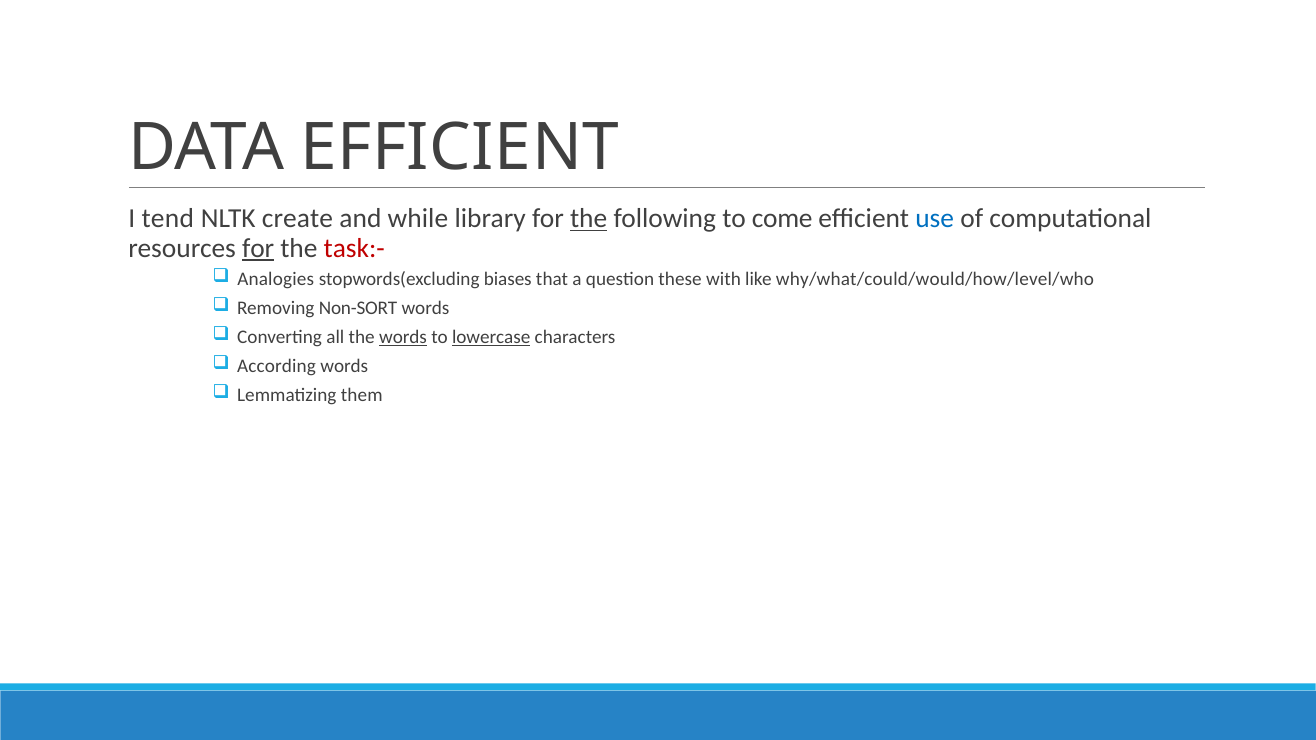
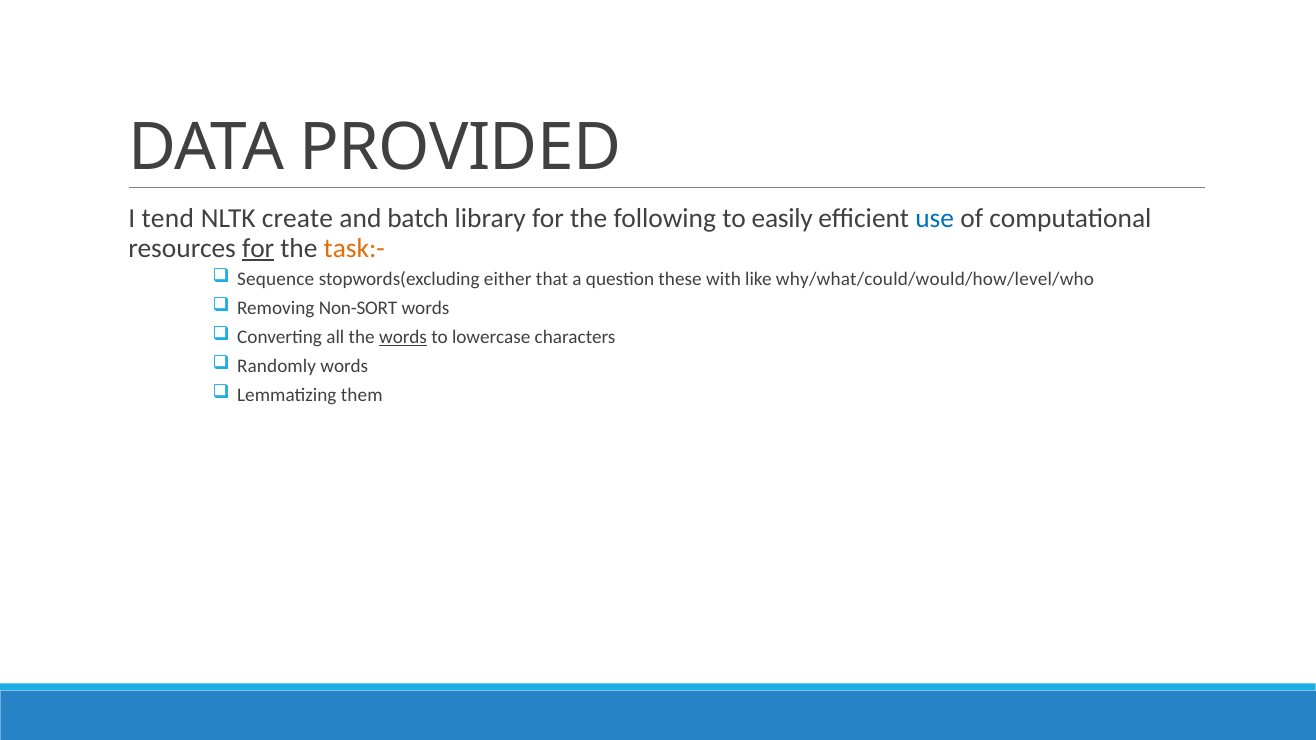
DATA EFFICIENT: EFFICIENT -> PROVIDED (460, 147)
while: while -> batch (418, 219)
the underline: present -> none (589, 219)
come: come -> easily (782, 219)
task:- colour: red -> orange (354, 248)
Analogies: Analogies -> Sequence (276, 279)
biases: biases -> either (508, 279)
lowercase underline: present -> none (491, 337)
According: According -> Randomly (277, 366)
